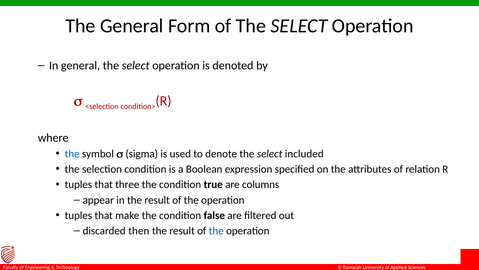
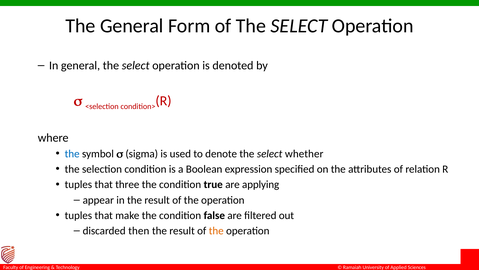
included: included -> whether (304, 154)
columns: columns -> applying (261, 184)
the colour: blue -> orange (216, 230)
